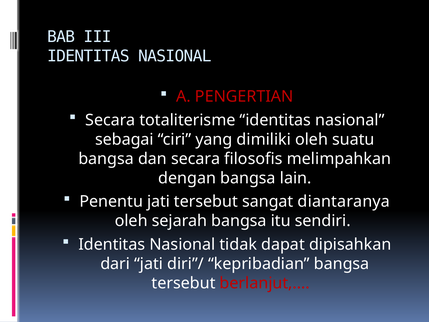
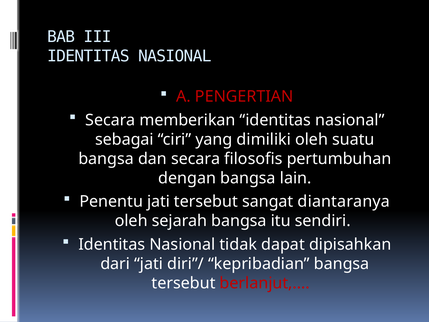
totaliterisme: totaliterisme -> memberikan (187, 120)
melimpahkan: melimpahkan -> pertumbuhan (339, 159)
